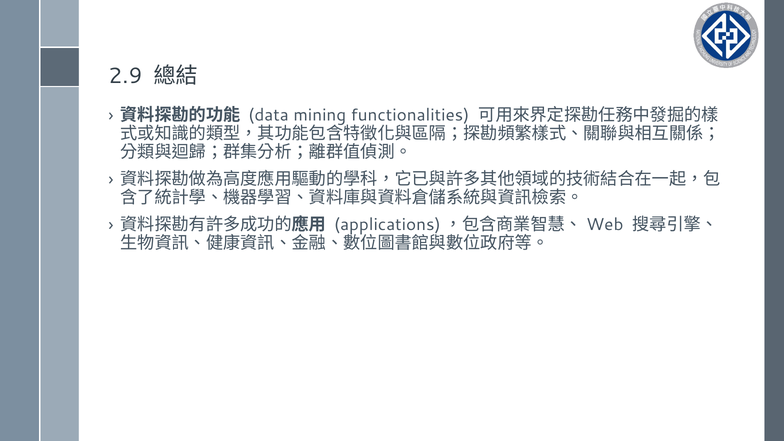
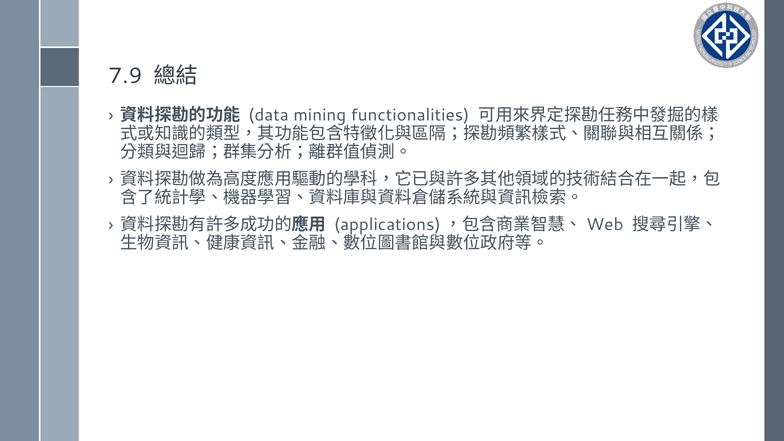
2.9: 2.9 -> 7.9 (125, 76)
